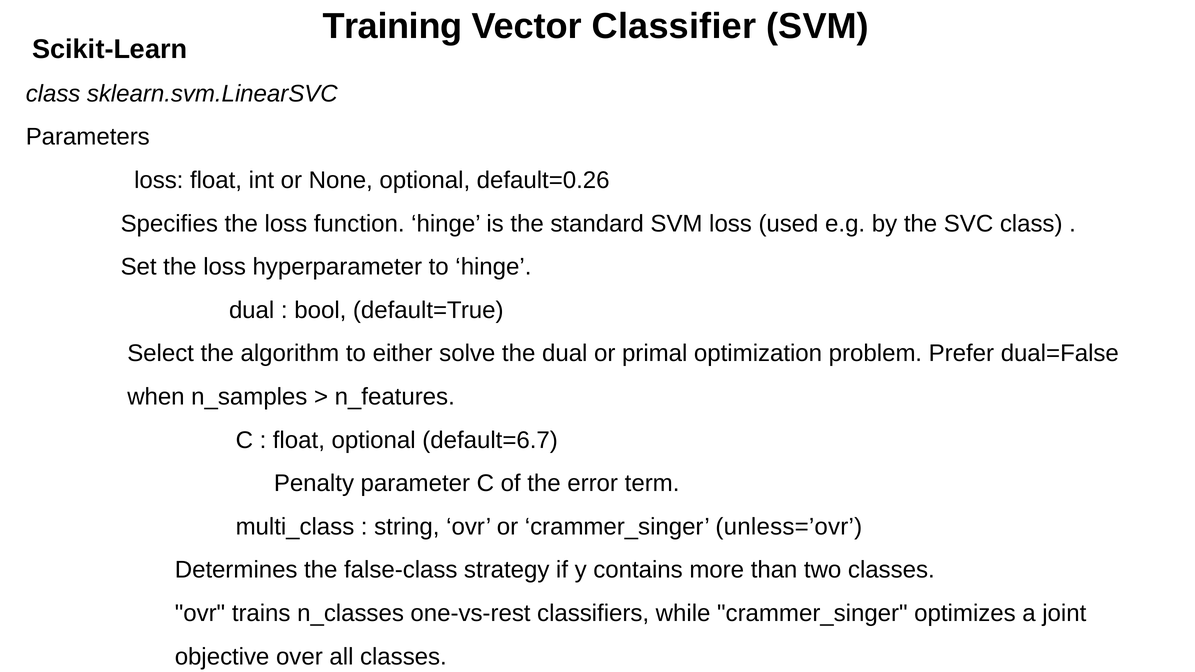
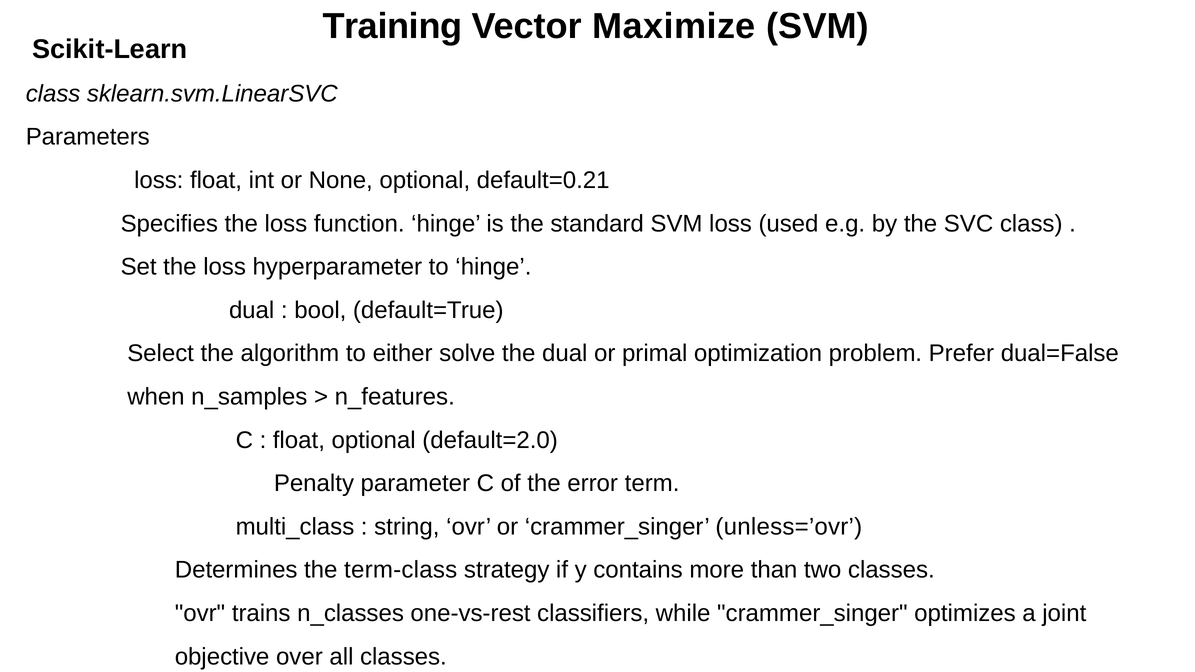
Classifier: Classifier -> Maximize (674, 26)
default=0.26: default=0.26 -> default=0.21 (543, 180)
default=6.7: default=6.7 -> default=2.0 (490, 440)
false-class: false-class -> term-class (401, 570)
